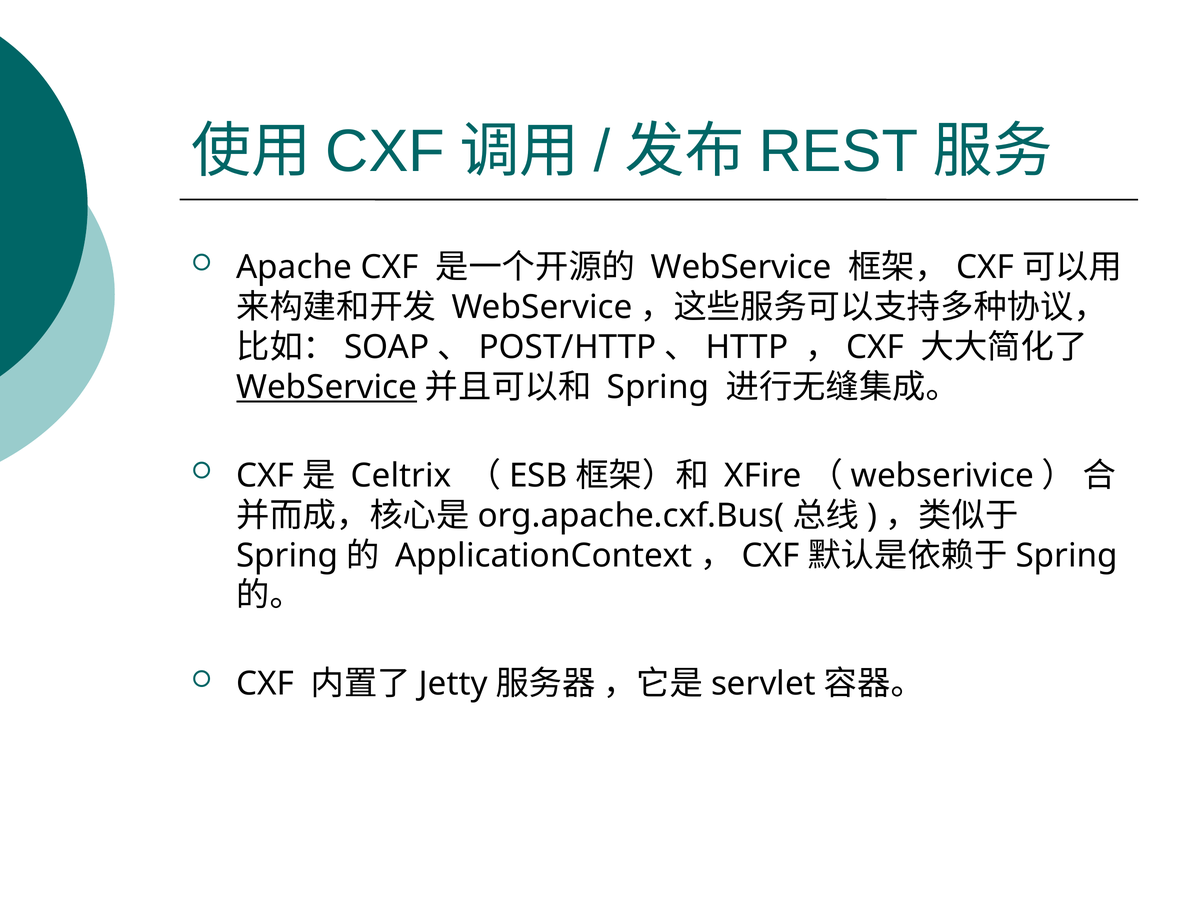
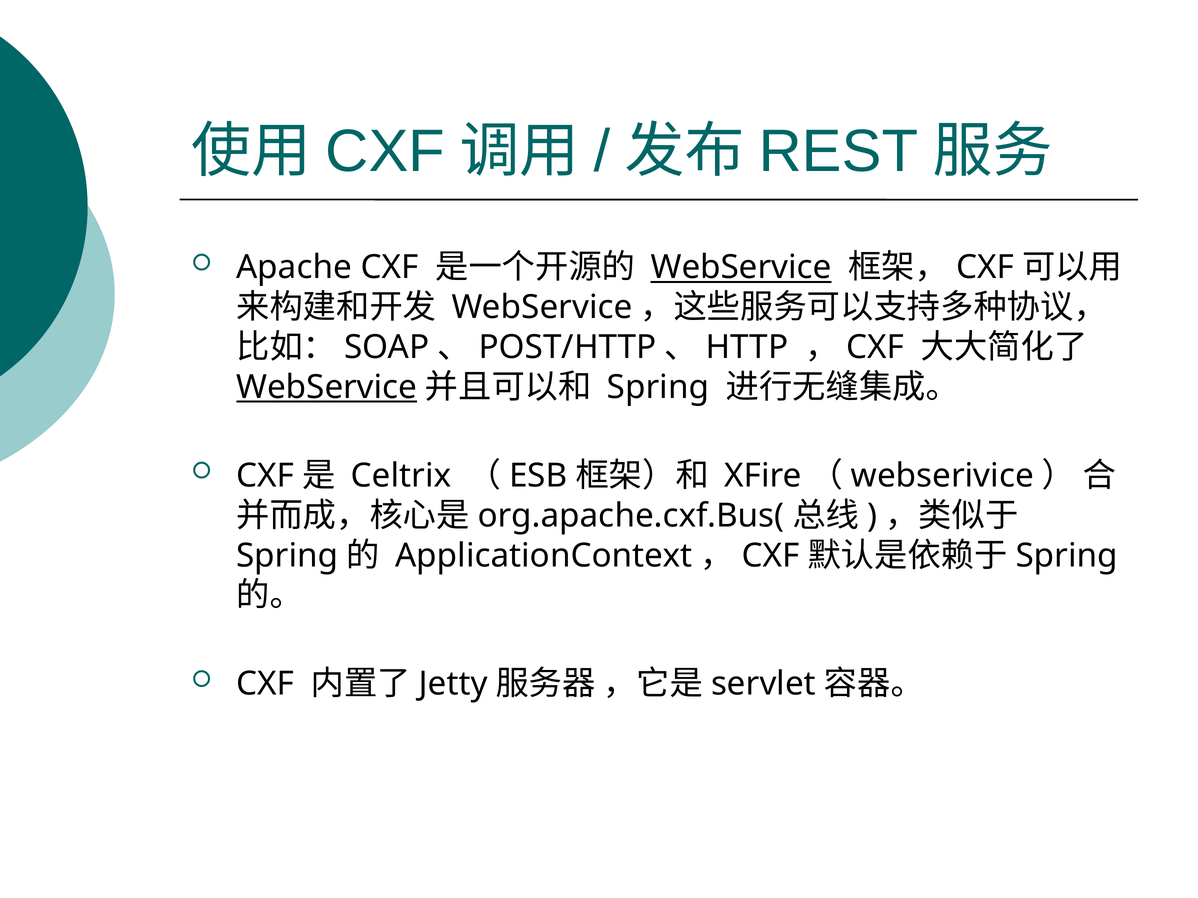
WebService underline: none -> present (741, 268)
